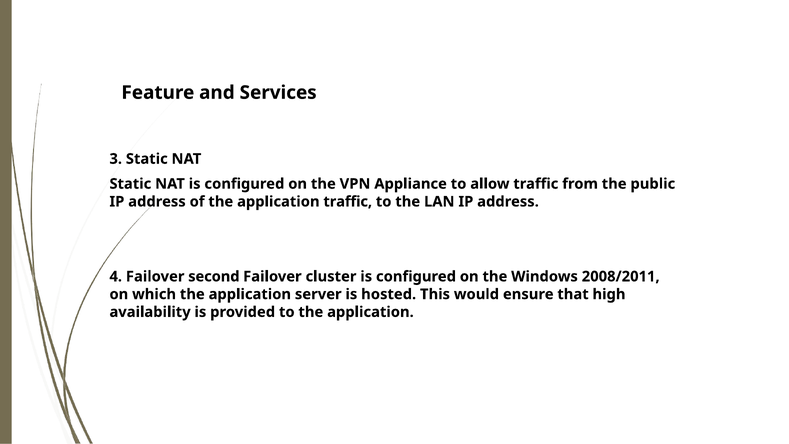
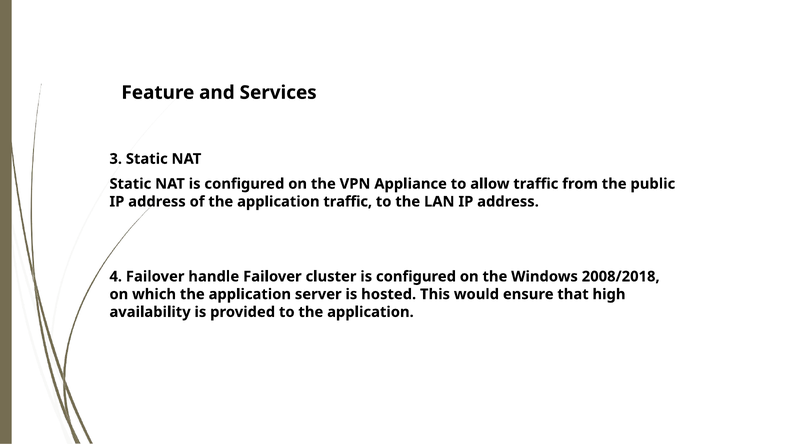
second: second -> handle (214, 276)
2008/2011: 2008/2011 -> 2008/2018 (621, 276)
